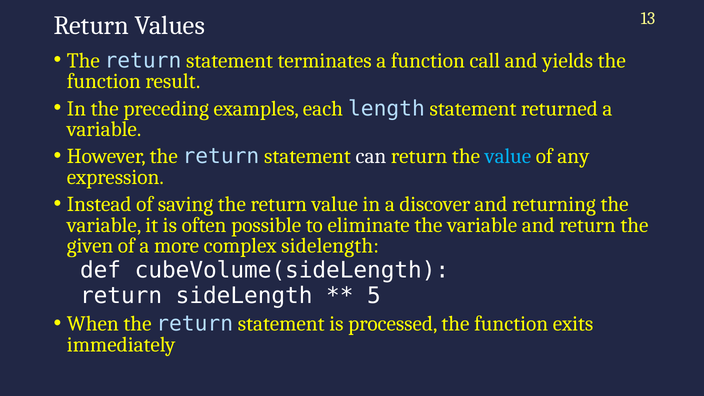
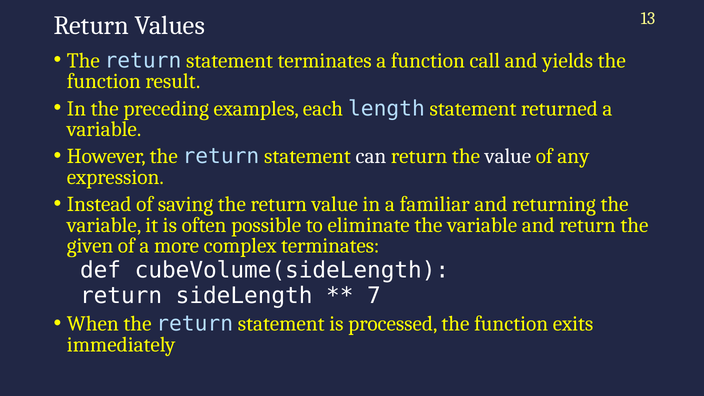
value colour: light blue -> white (508, 156)
discover: discover -> familiar (435, 204)
complex sidelength: sidelength -> terminates (330, 246)
5: 5 -> 7 (374, 296)
